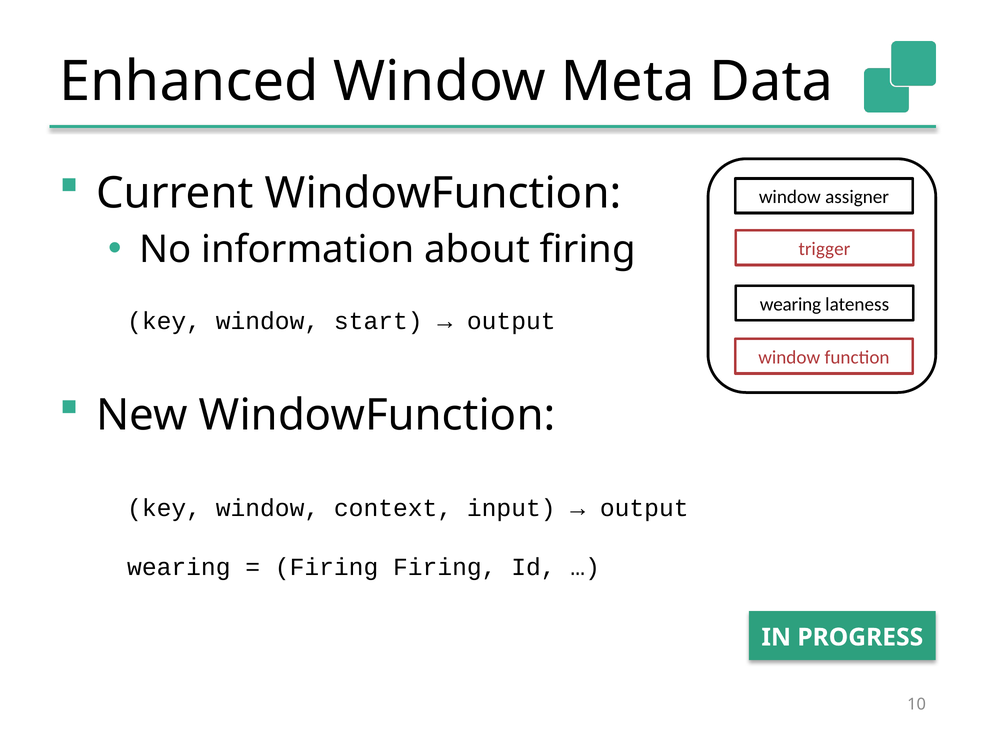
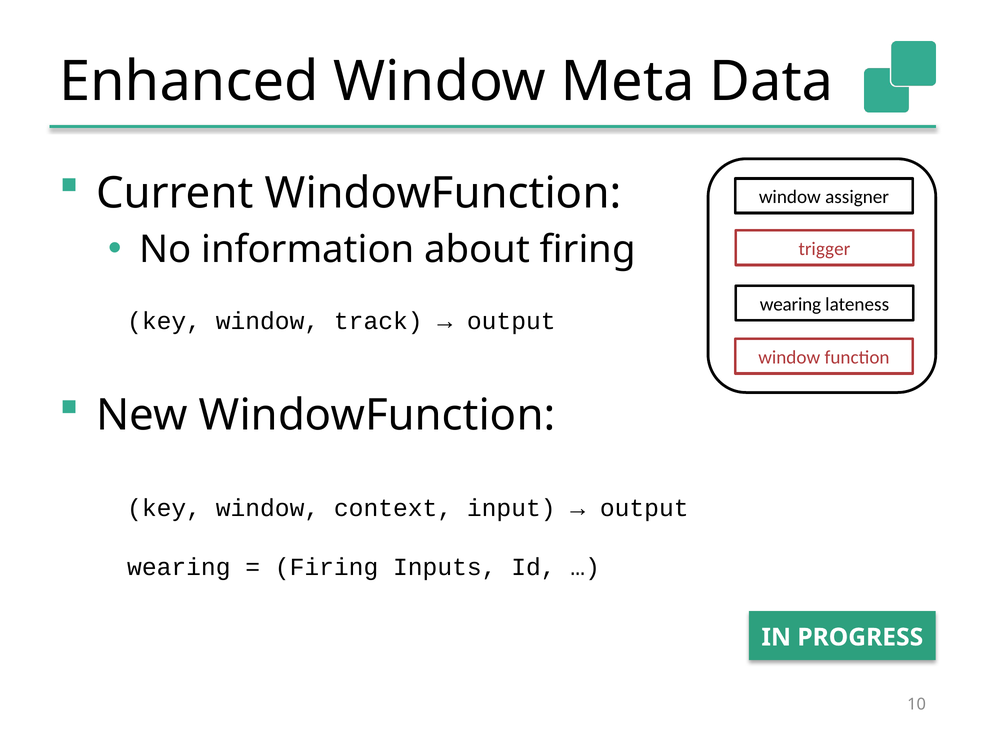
start: start -> track (378, 321)
Firing Firing: Firing -> Inputs (445, 567)
